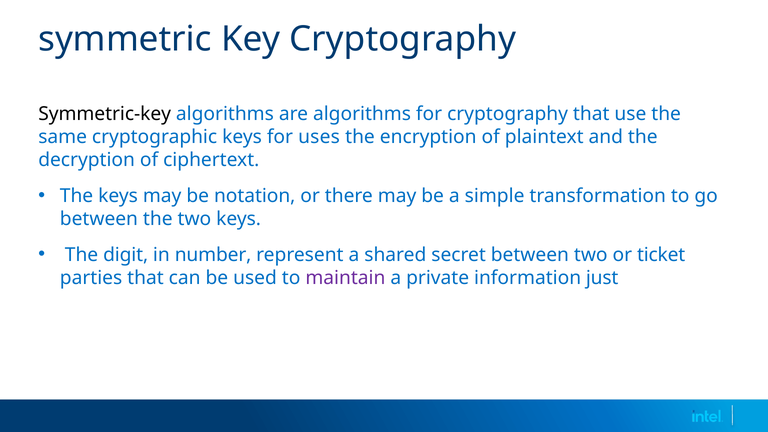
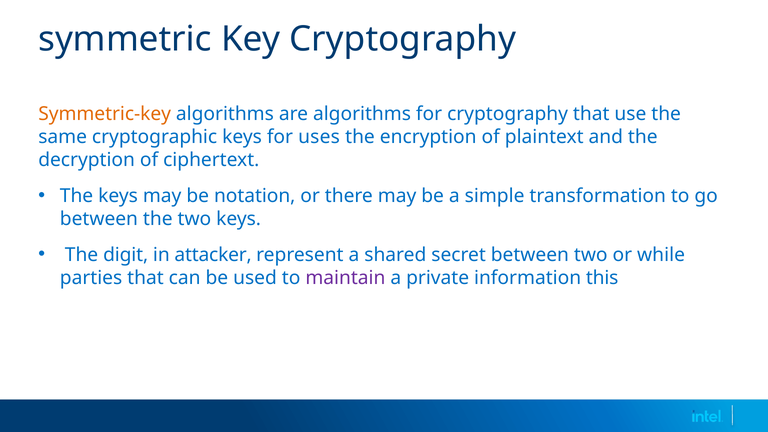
Symmetric-key colour: black -> orange (105, 114)
number: number -> attacker (213, 255)
ticket: ticket -> while (661, 255)
just: just -> this (602, 278)
